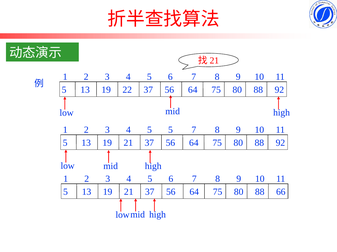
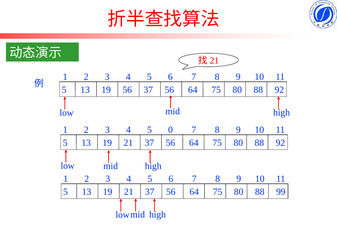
19 22: 22 -> 56 (127, 90)
5 5: 5 -> 0 (170, 130)
66: 66 -> 99 (281, 192)
